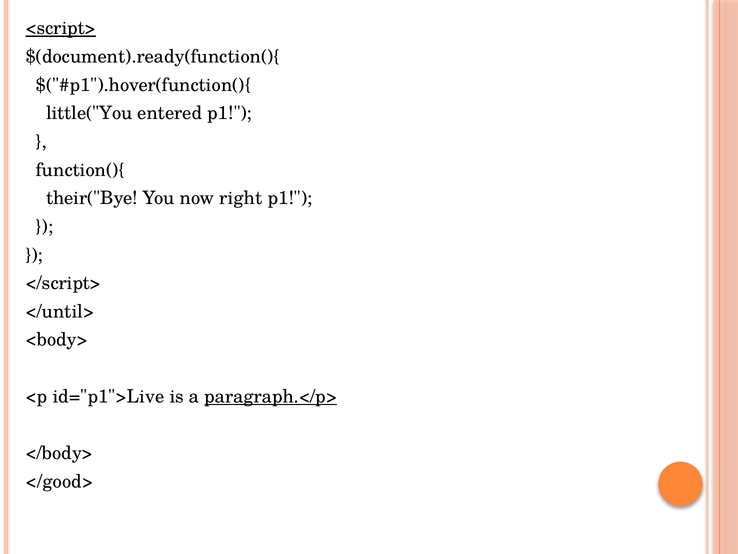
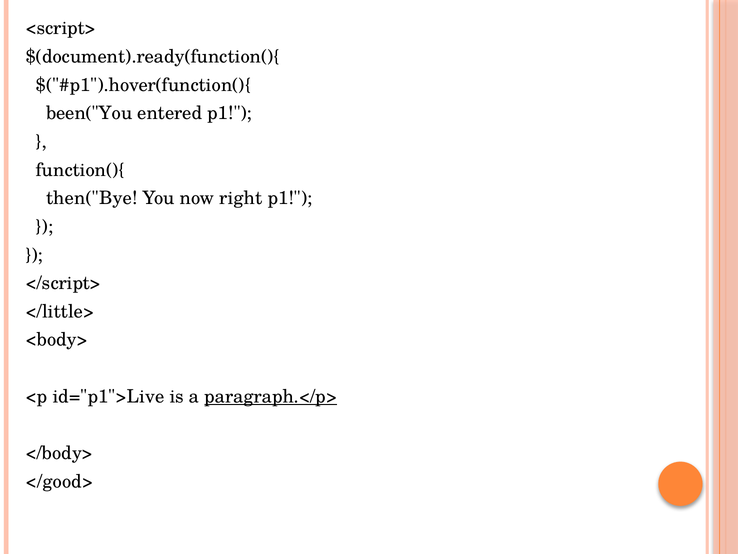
<script> underline: present -> none (61, 28)
little("You: little("You -> been("You (89, 113)
their("Bye: their("Bye -> then("Bye (92, 198)
</until>: </until> -> </little> (60, 311)
